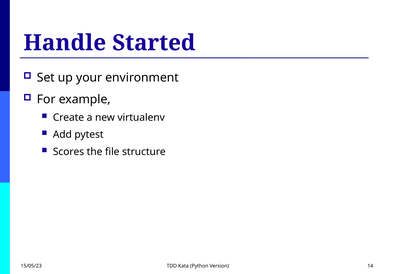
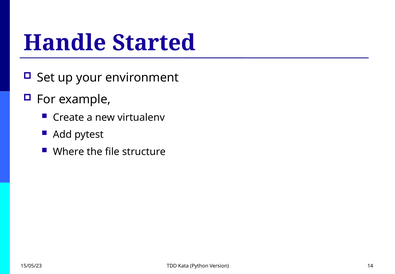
Scores: Scores -> Where (69, 151)
